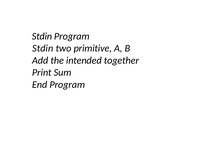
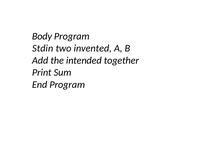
Stdin: Stdin -> Body (42, 36)
primitive: primitive -> invented (93, 48)
